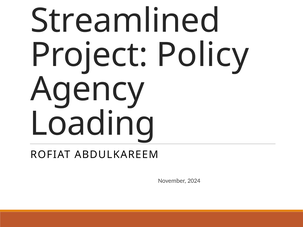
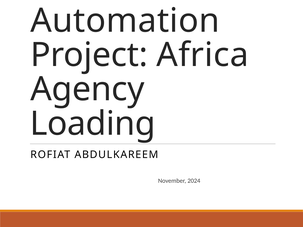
Streamlined: Streamlined -> Automation (125, 21)
Policy: Policy -> Africa (203, 55)
